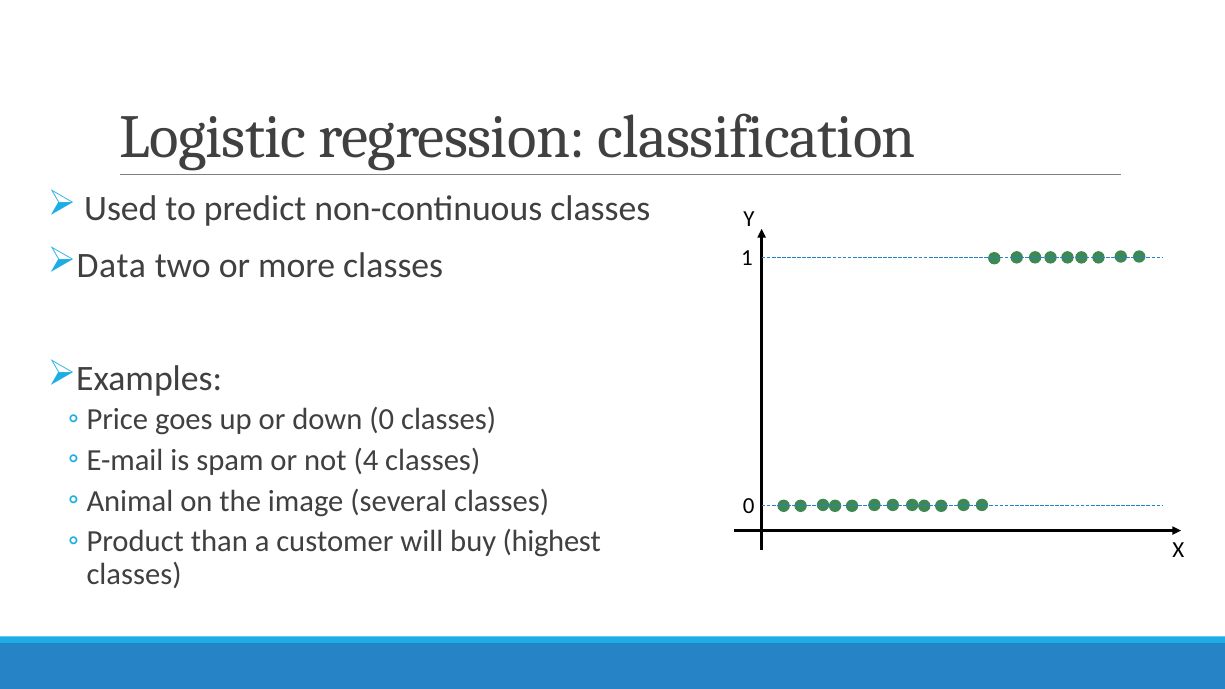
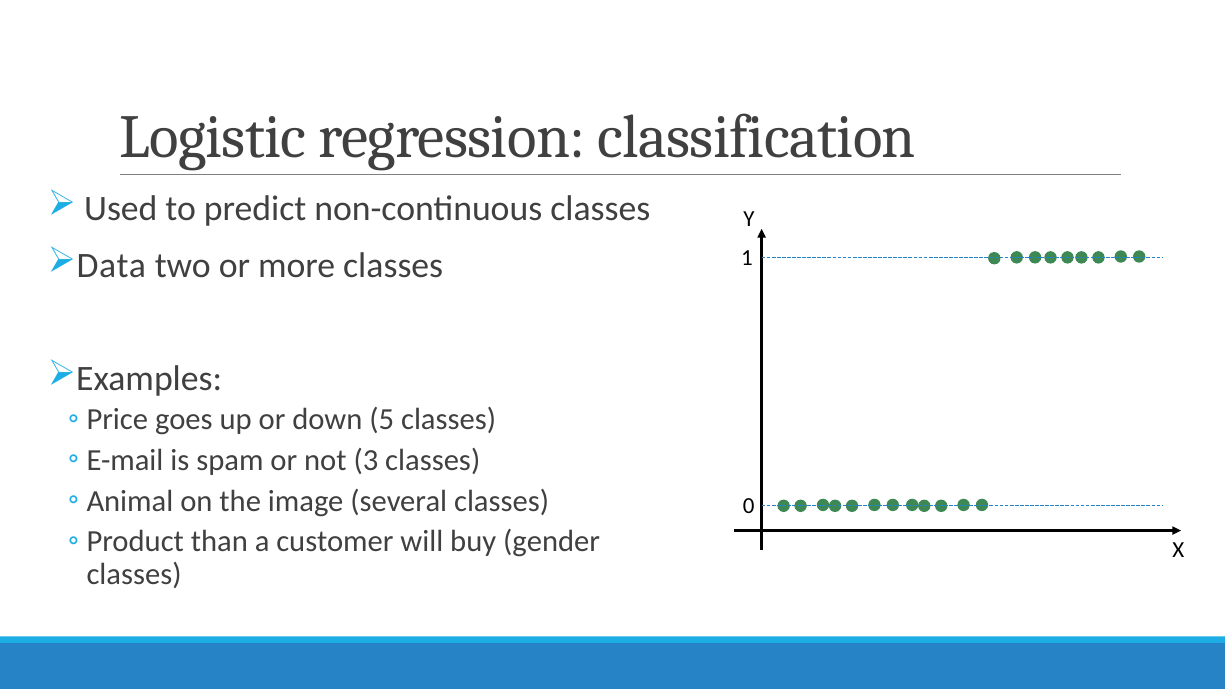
down 0: 0 -> 5 (382, 420)
4: 4 -> 3 (366, 460)
highest: highest -> gender (552, 542)
